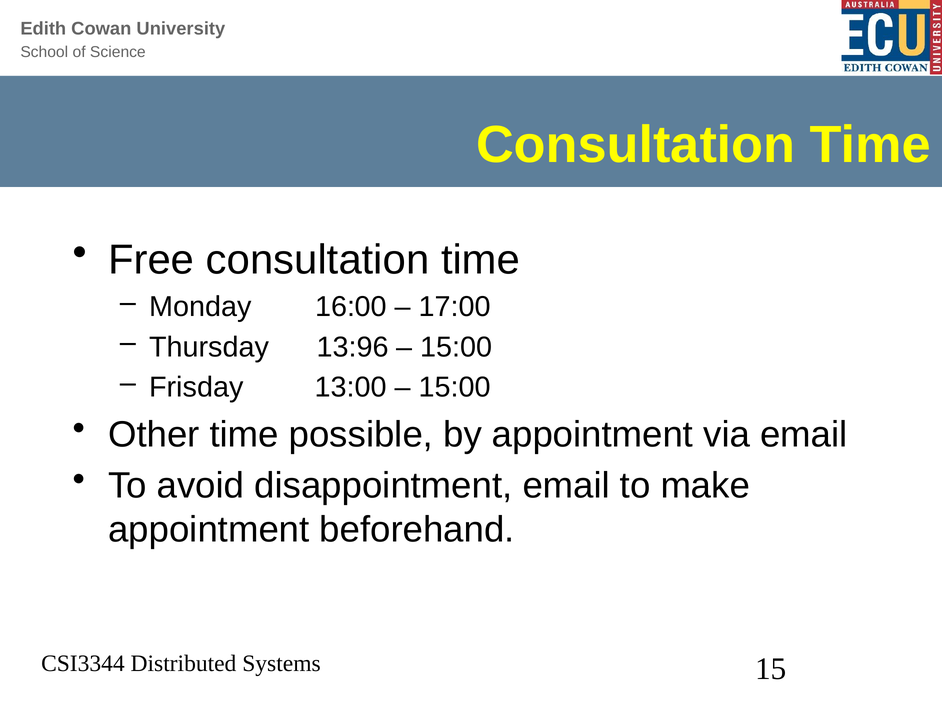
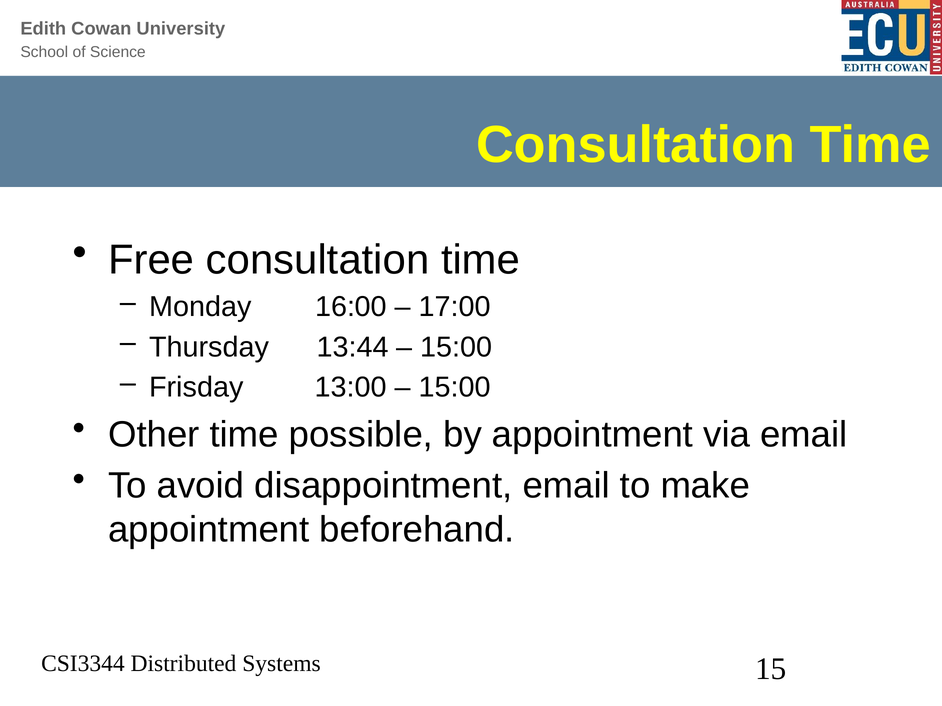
13:96: 13:96 -> 13:44 (353, 347)
